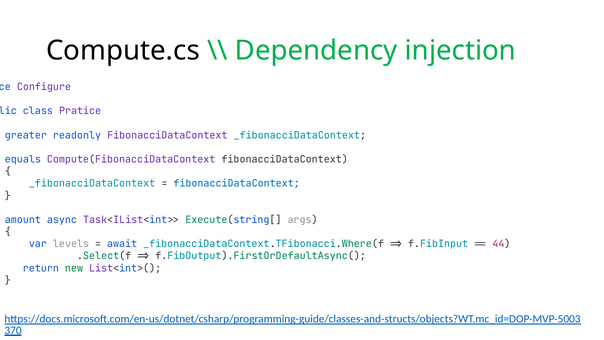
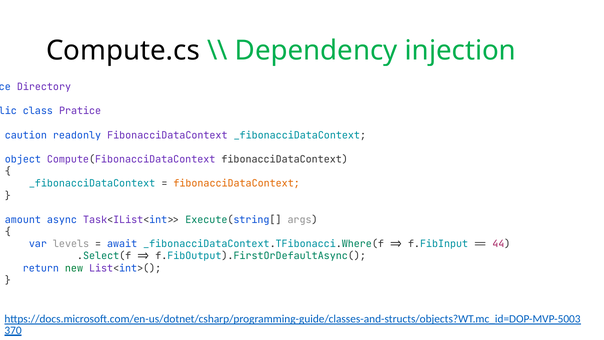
Configure: Configure -> Directory (44, 87)
greater: greater -> caution (26, 135)
equals: equals -> object (23, 159)
fibonacciDataContext colour: blue -> orange (237, 183)
